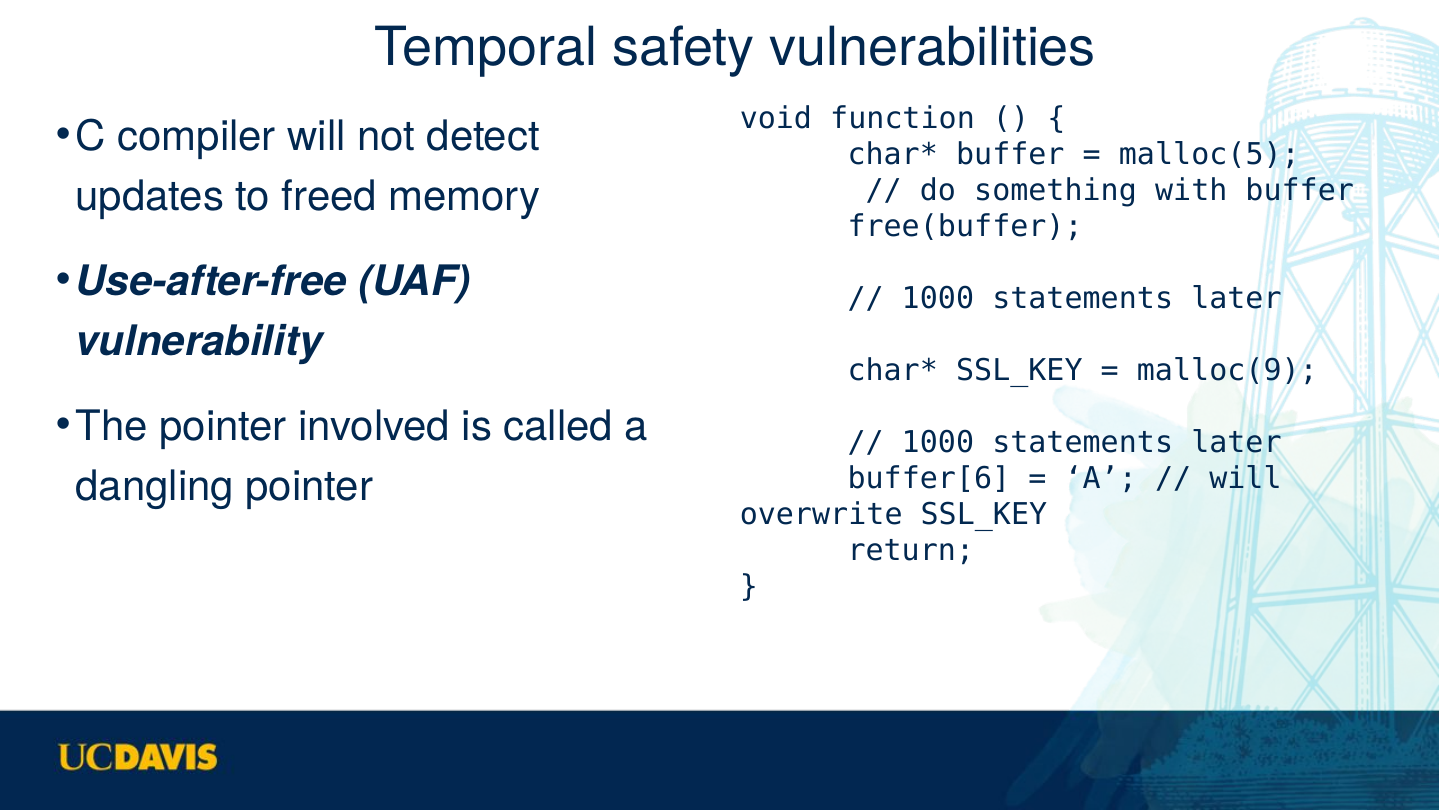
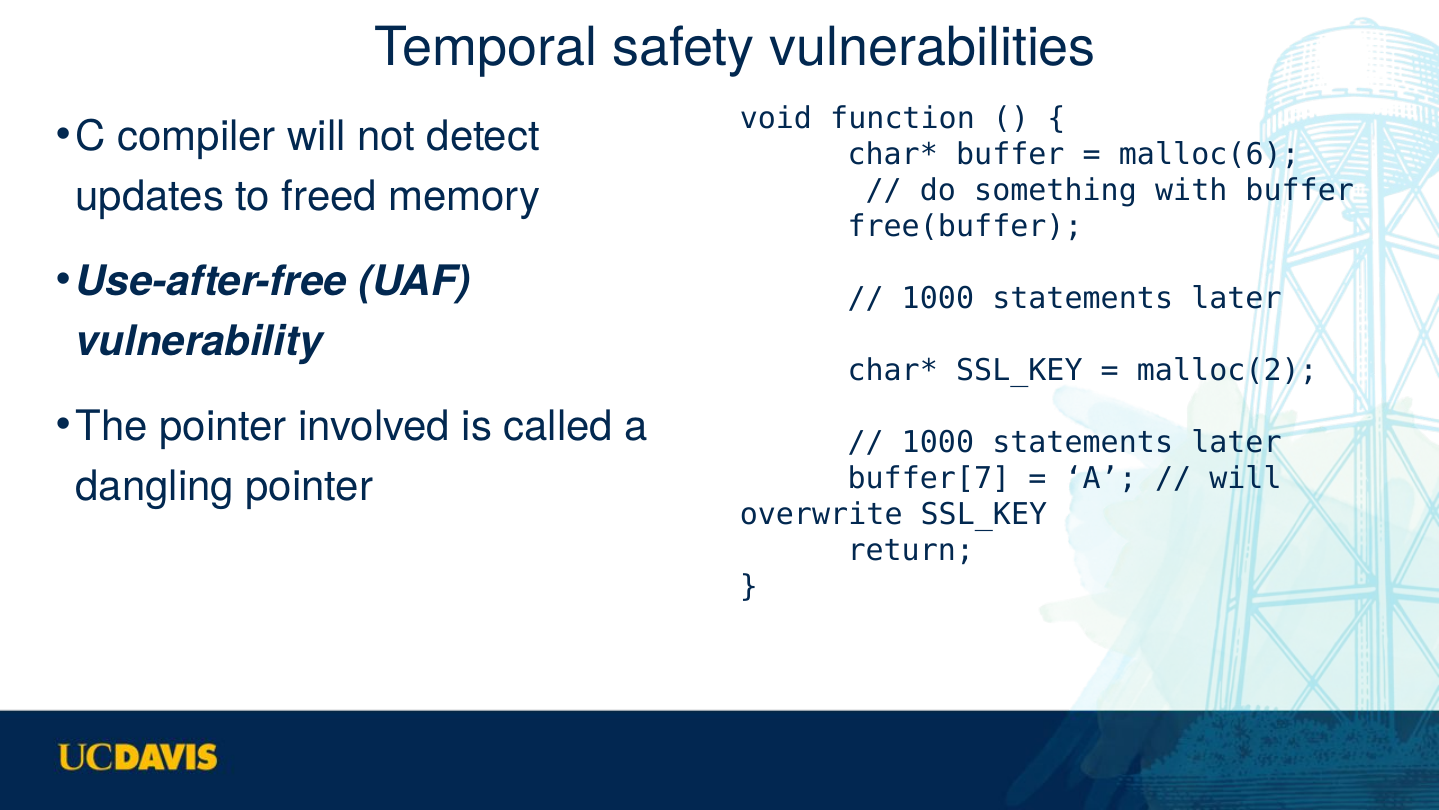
malloc(5: malloc(5 -> malloc(6 (1209, 154)
malloc(9: malloc(9 -> malloc(2 (1227, 370)
buffer[6: buffer[6 -> buffer[7 (929, 478)
